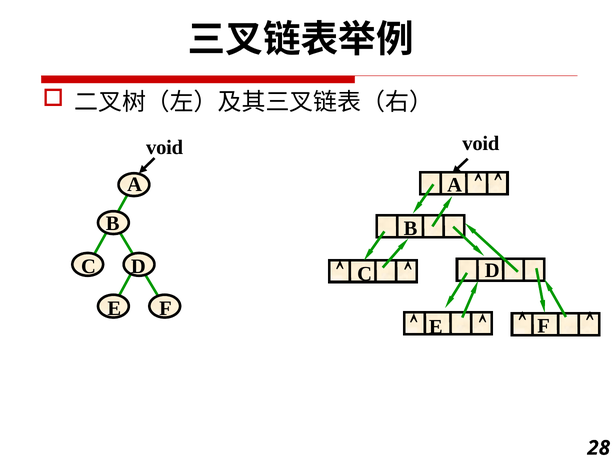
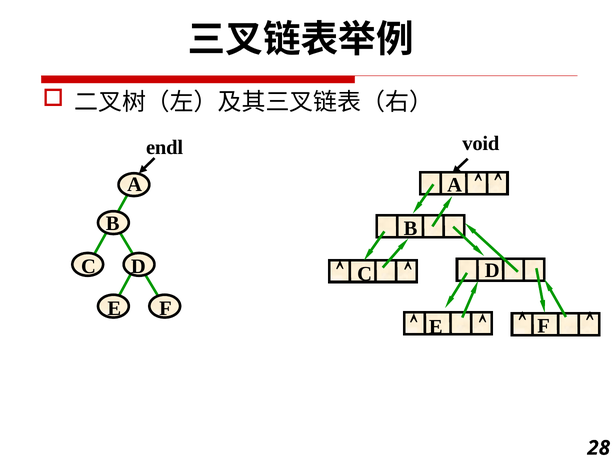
void: void -> endl (165, 147)
